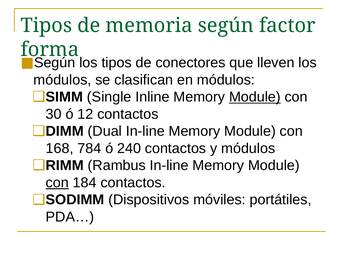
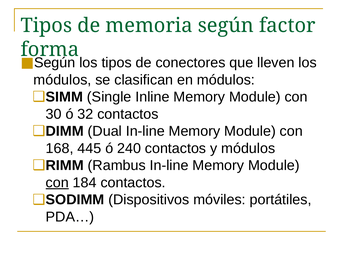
Module underline: present -> none (255, 97)
12: 12 -> 32 (85, 114)
784: 784 -> 445 (89, 148)
